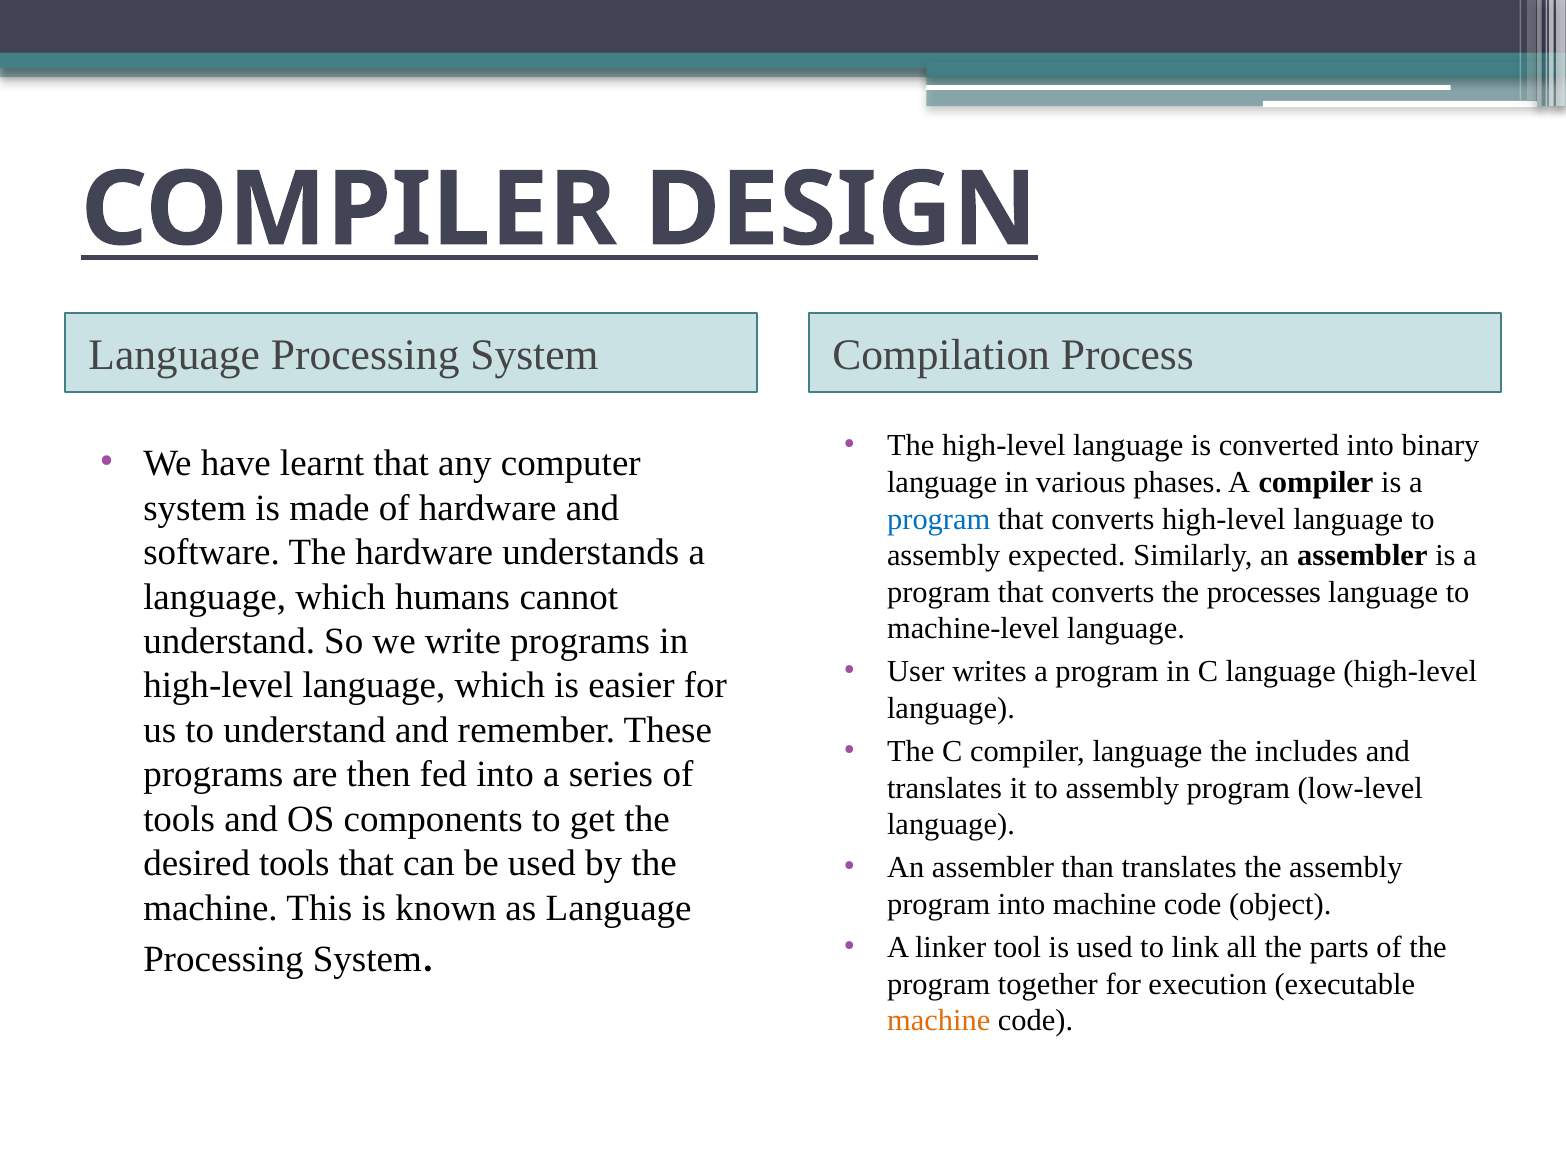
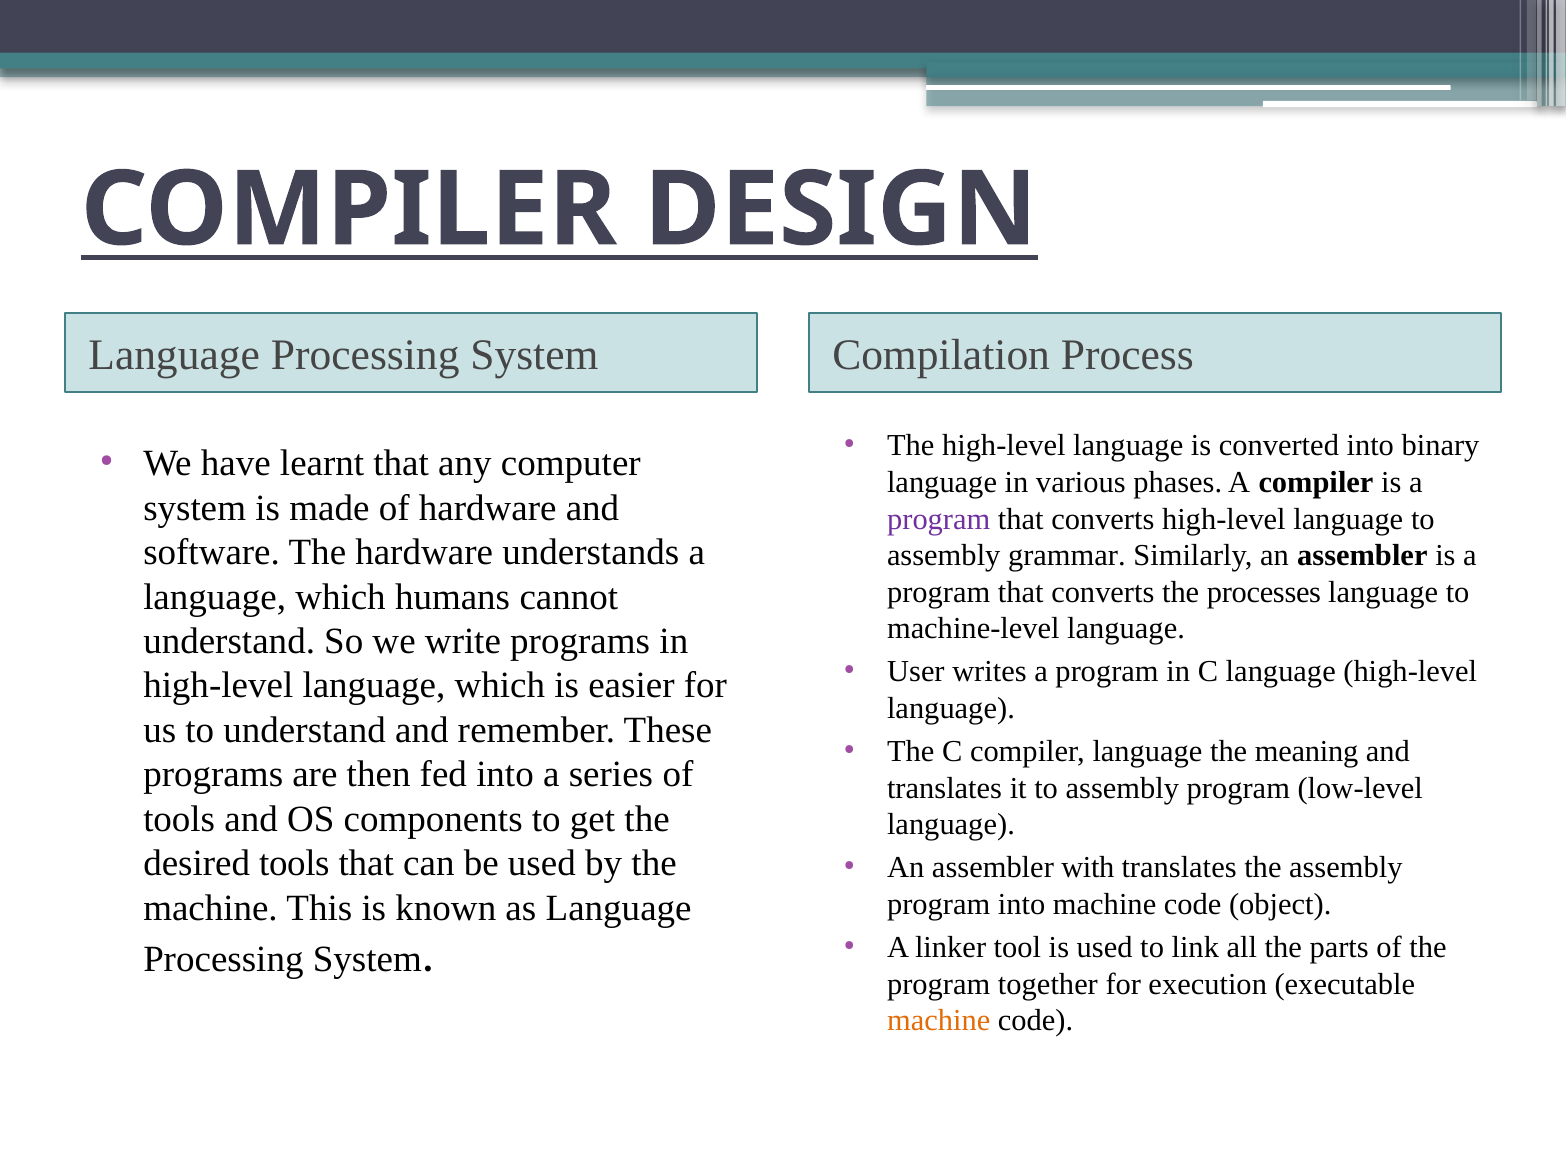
program colour: blue -> purple (939, 519)
expected: expected -> grammar (1067, 555)
includes: includes -> meaning (1307, 751)
than: than -> with (1088, 867)
